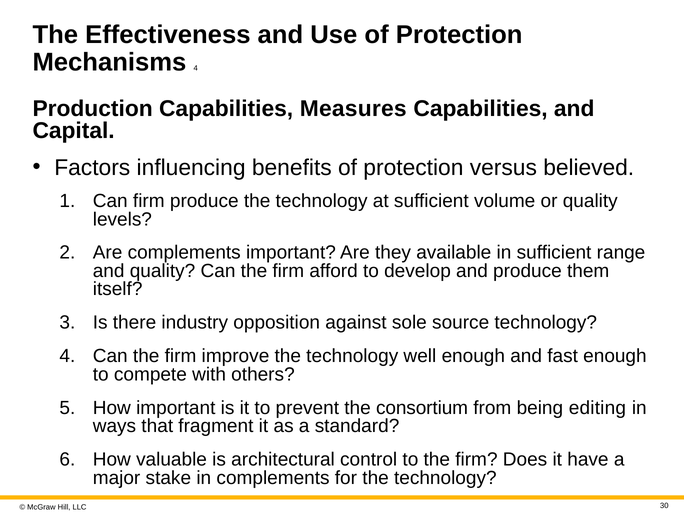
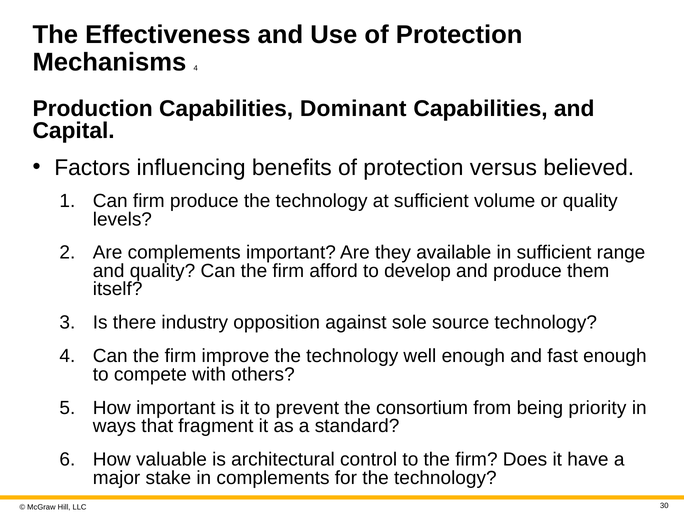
Measures: Measures -> Dominant (353, 109)
editing: editing -> priority (597, 408)
